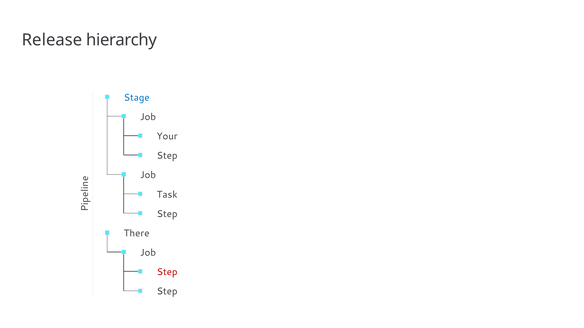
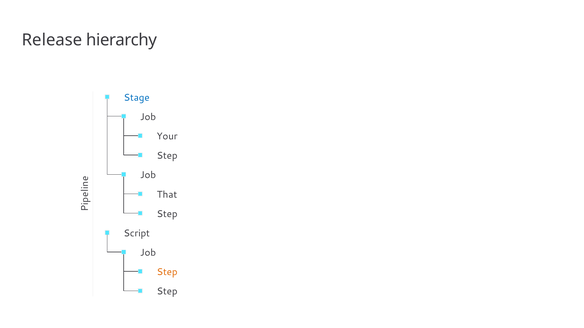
Task: Task -> That (167, 195)
There: There -> Script (137, 234)
Step colour: red -> orange (167, 272)
